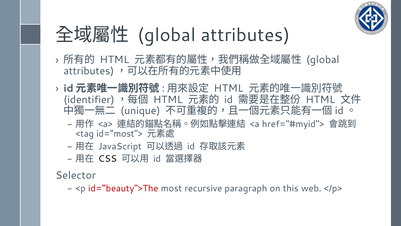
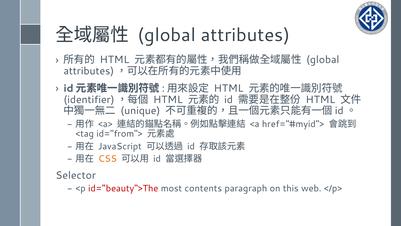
id="most">: id="most"> -> id="from"> (119, 134)
CSS colour: black -> orange (107, 159)
recursive: recursive -> contents (203, 188)
